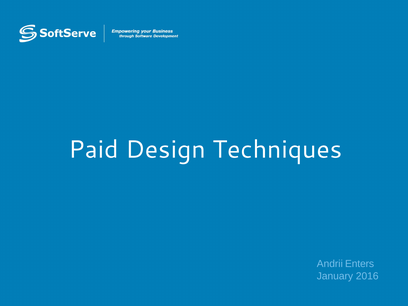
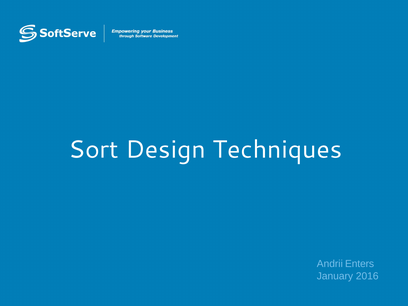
Paid: Paid -> Sort (94, 150)
